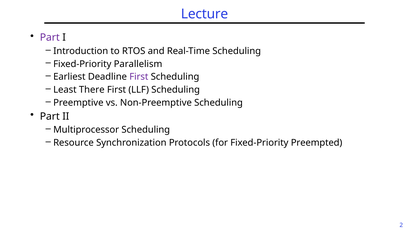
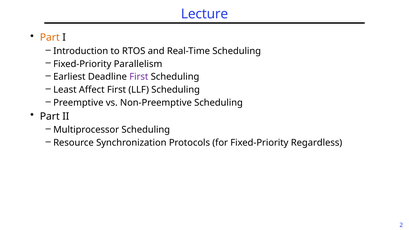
Part colour: purple -> orange (50, 38)
There: There -> Affect (92, 90)
Preempted: Preempted -> Regardless (317, 143)
